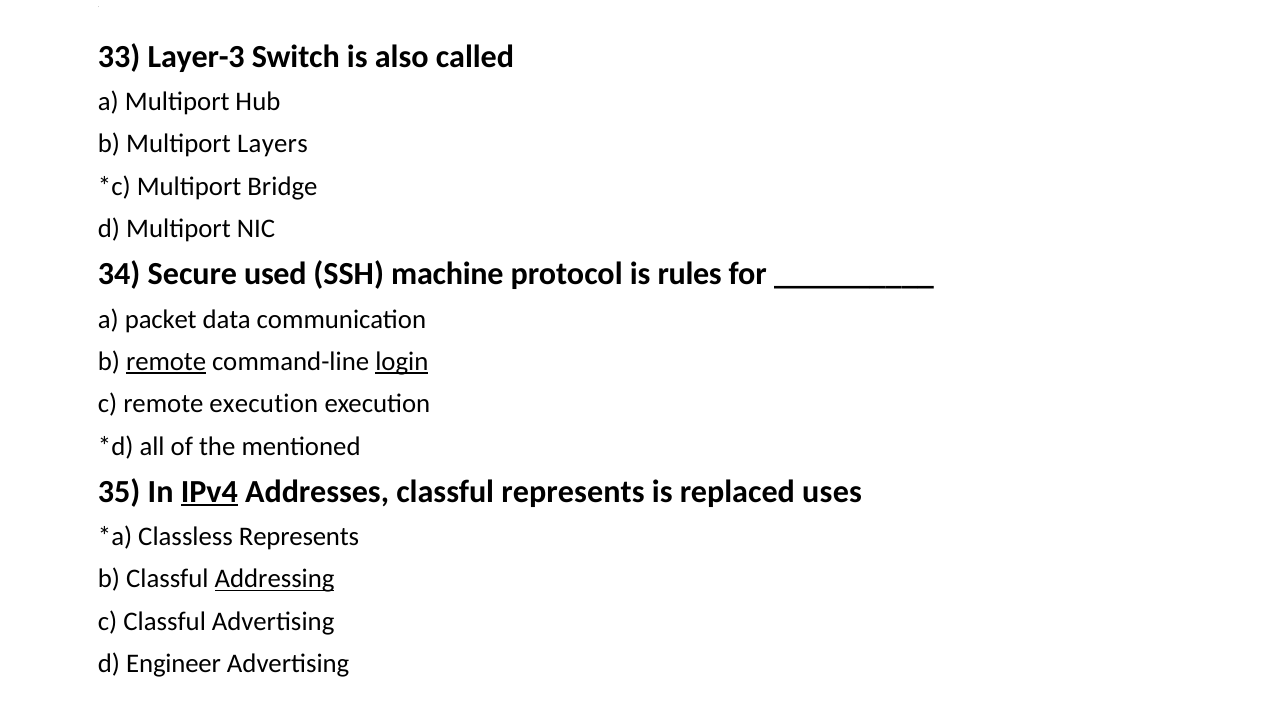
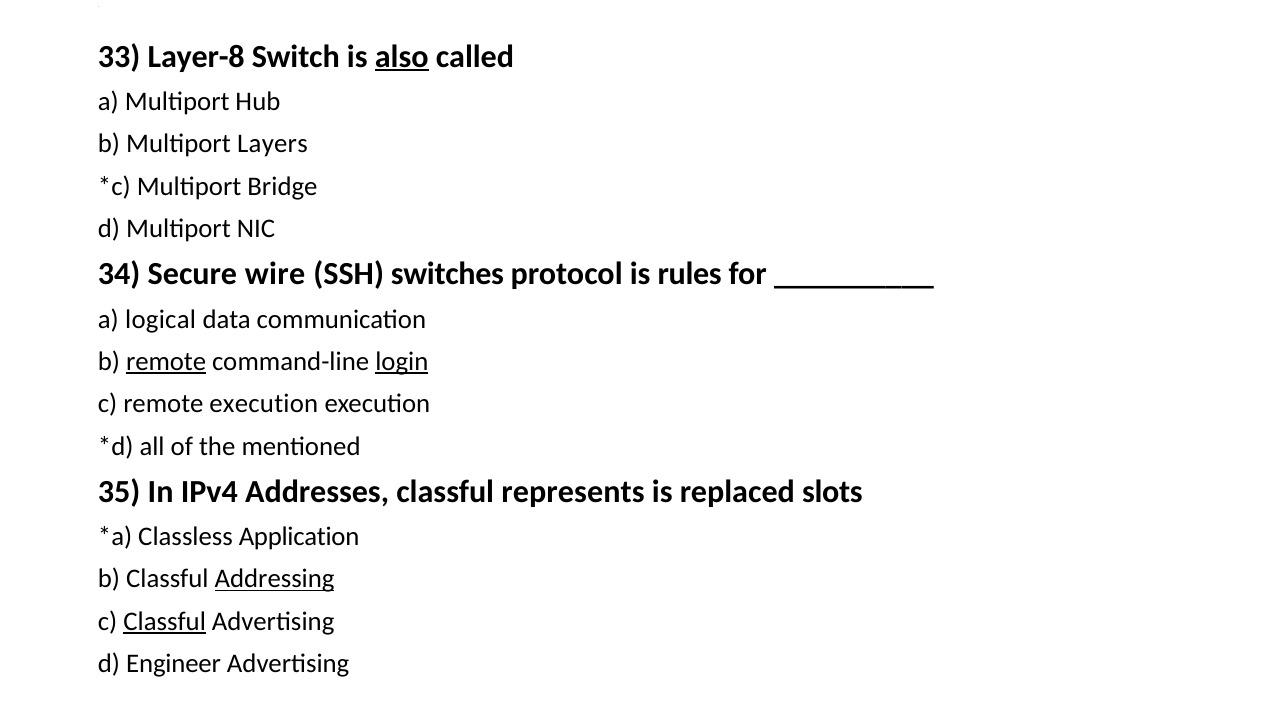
Layer-3: Layer-3 -> Layer-8 (196, 56)
also underline: none -> present (402, 56)
used: used -> wire (275, 274)
machine: machine -> switches (447, 274)
packet: packet -> logical (161, 319)
IPv4 underline: present -> none (209, 491)
uses: uses -> slots (832, 491)
Classless Represents: Represents -> Application (299, 537)
Classful underline: none -> present (165, 621)
